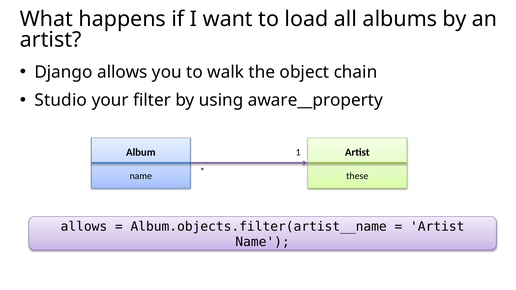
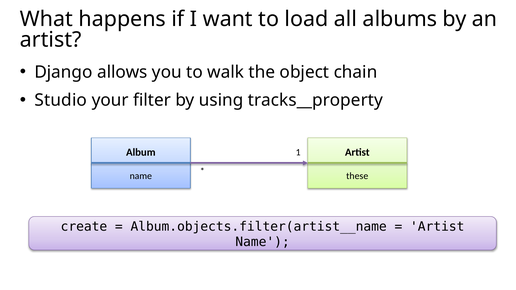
aware__property: aware__property -> tracks__property (315, 100)
allows: allows -> create (84, 227)
